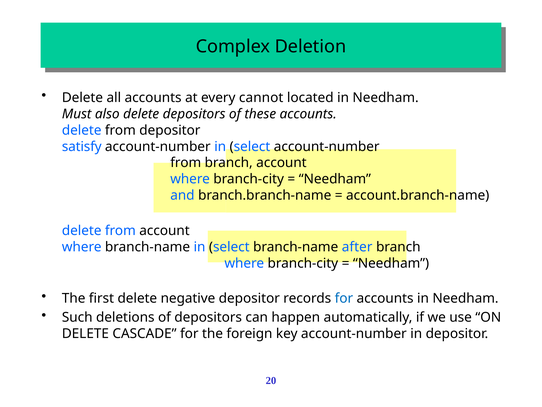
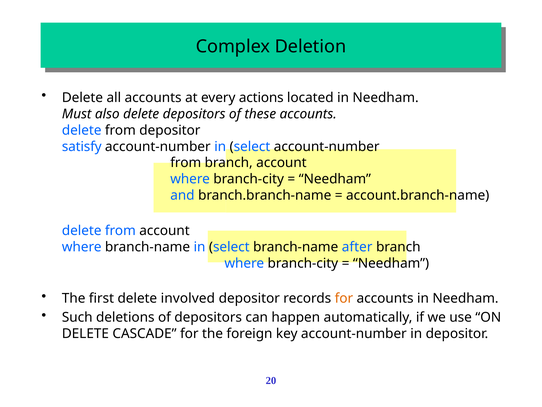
cannot: cannot -> actions (261, 98)
negative: negative -> involved (188, 298)
for colour: blue -> orange (344, 298)
